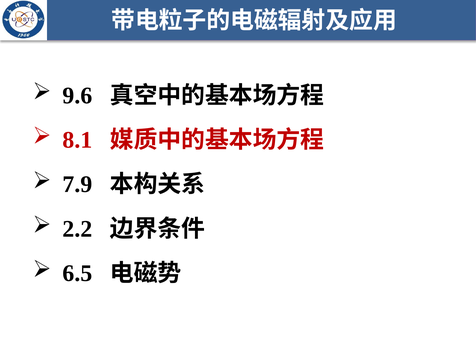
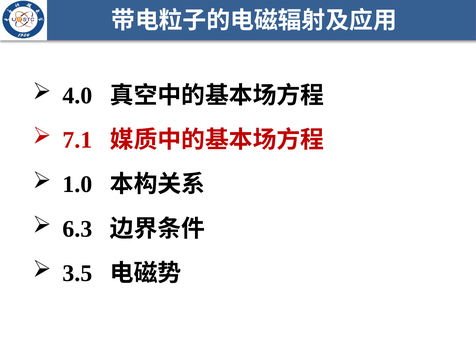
9.6: 9.6 -> 4.0 (77, 96)
8.1: 8.1 -> 7.1 (77, 140)
7.9: 7.9 -> 1.0 (77, 184)
2.2: 2.2 -> 6.3 (77, 229)
6.5: 6.5 -> 3.5 (77, 273)
